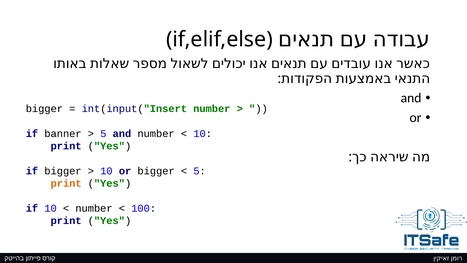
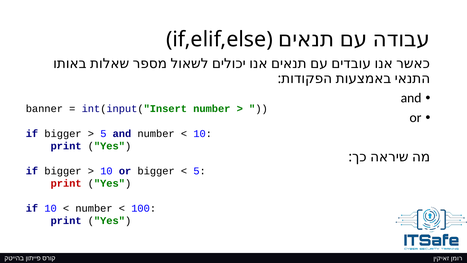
bigger: bigger -> banner (44, 109)
banner: banner -> bigger (63, 133)
print colour: orange -> red (66, 183)
